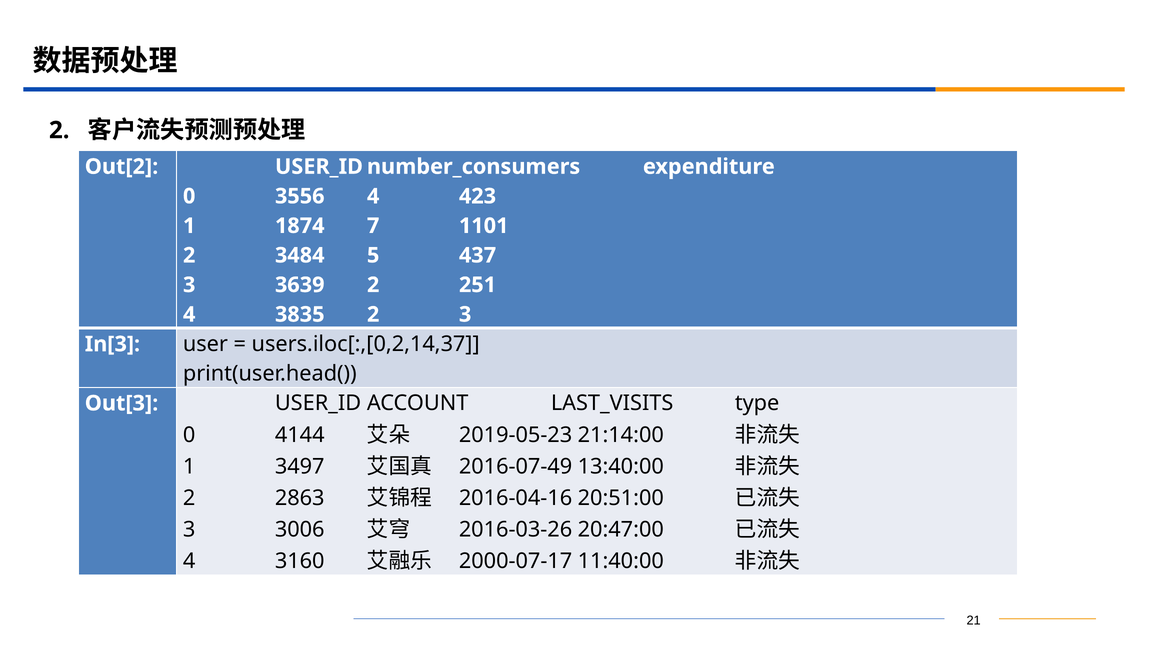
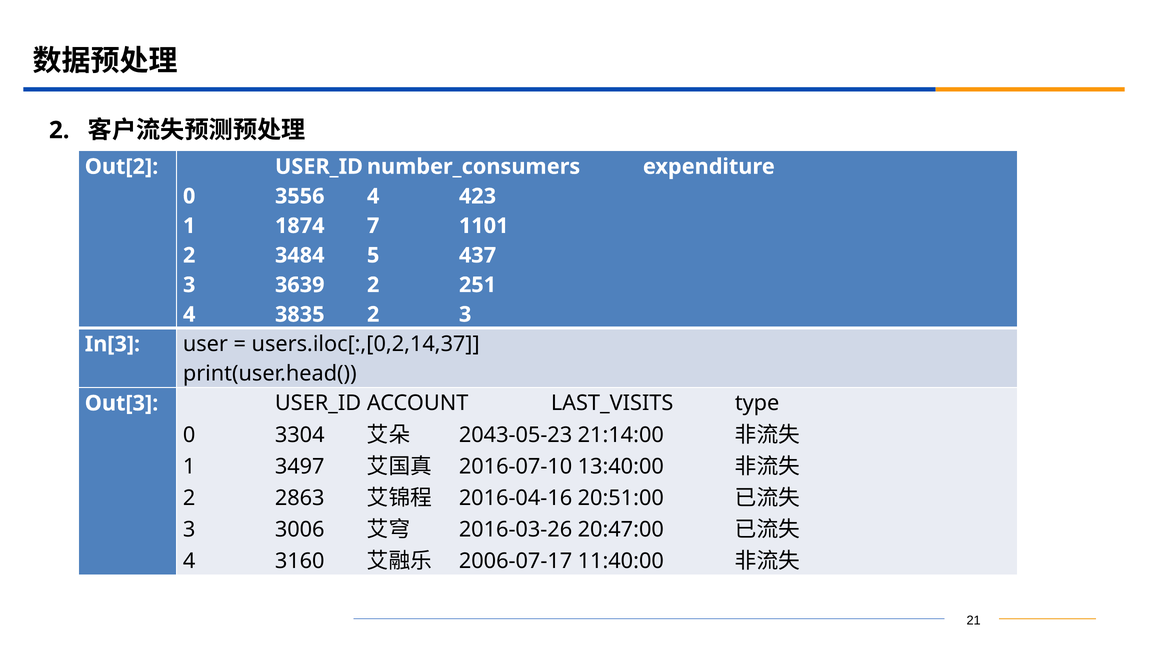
4144: 4144 -> 3304 (300, 435)
2019-05-23: 2019-05-23 -> 2043-05-23 (516, 435)
2016-07-49: 2016-07-49 -> 2016-07-10 (516, 466)
2000-07-17: 2000-07-17 -> 2006-07-17 (516, 561)
